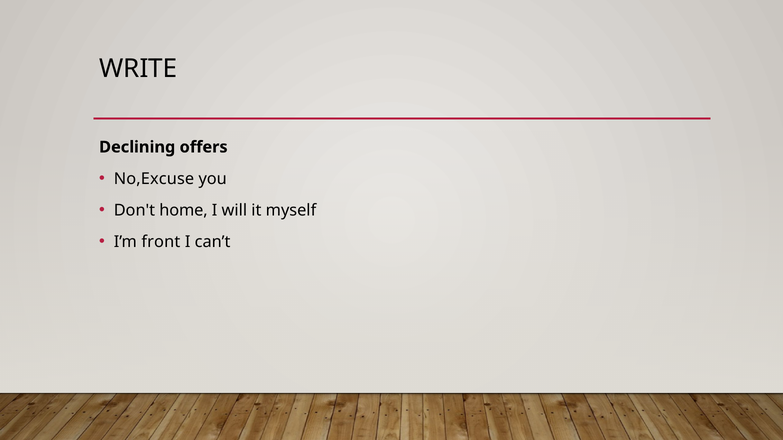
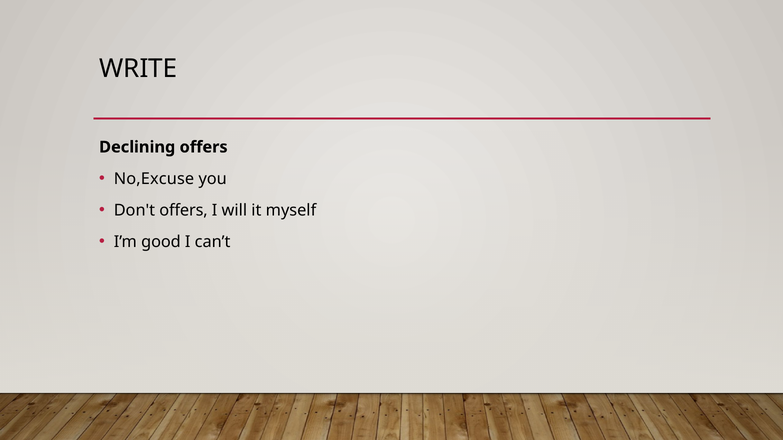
Don't home: home -> offers (184, 211)
front: front -> good (161, 242)
